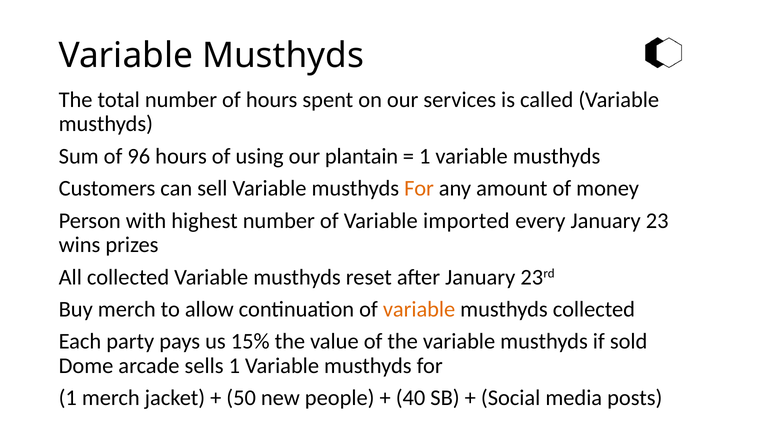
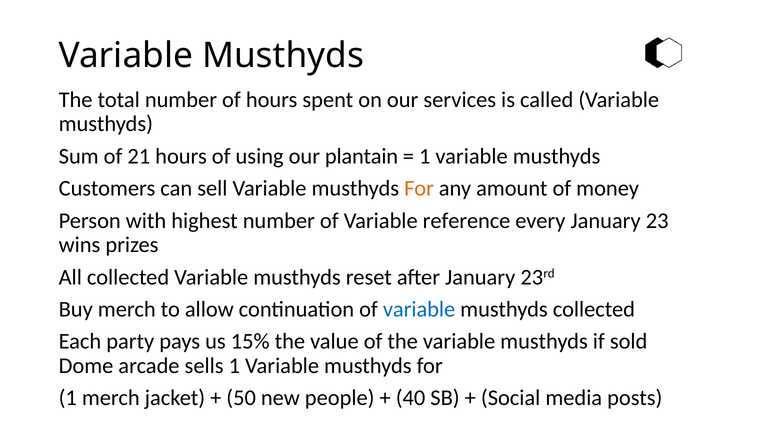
96: 96 -> 21 (139, 156)
imported: imported -> reference (467, 221)
variable colour: orange -> blue (419, 309)
